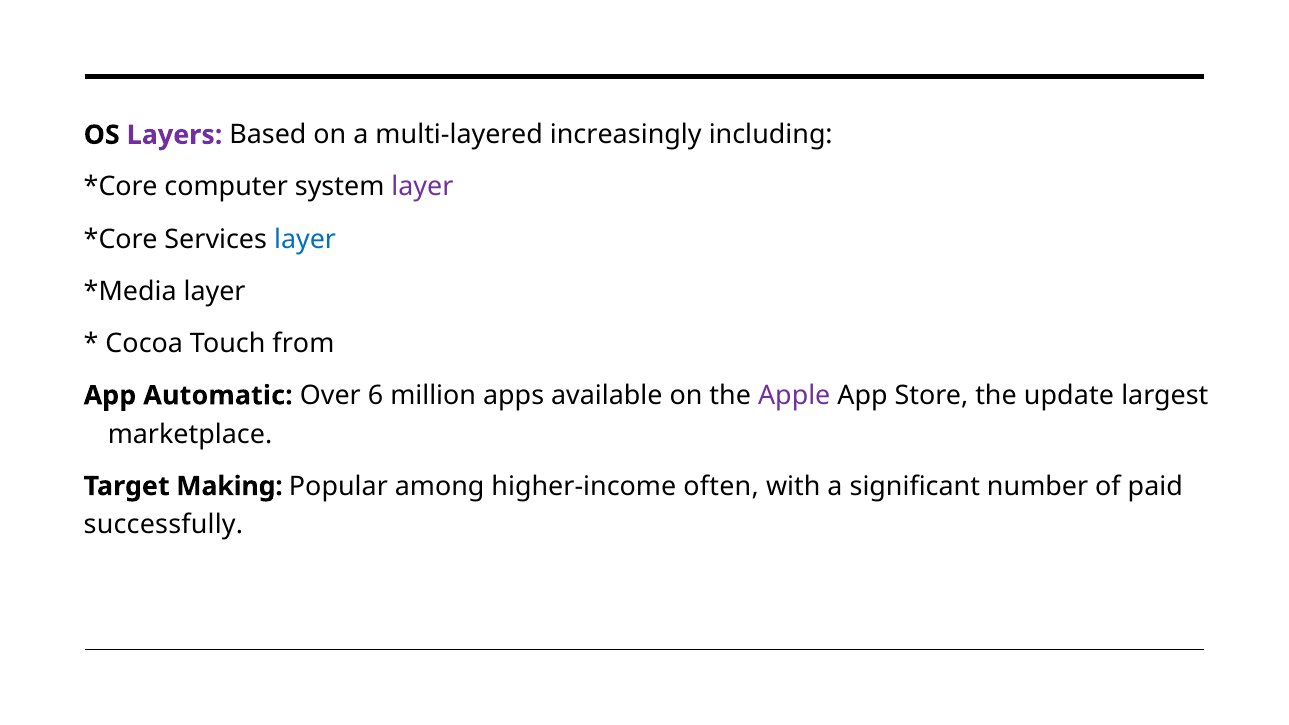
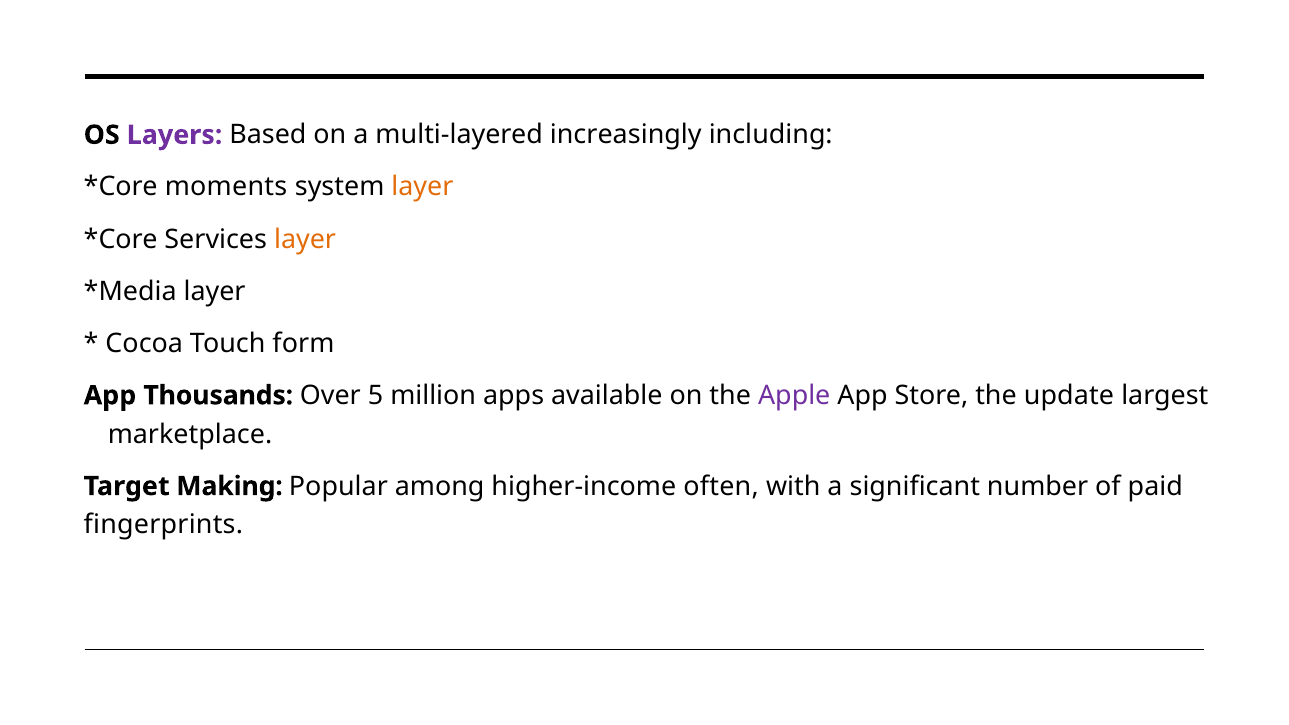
computer: computer -> moments (226, 187)
layer colour: purple -> orange (422, 187)
layer colour: blue -> orange (305, 239)
from: from -> form (303, 343)
Automatic: Automatic -> Thousands (218, 396)
6: 6 -> 5 (376, 396)
successfully: successfully -> fingerprints (163, 525)
